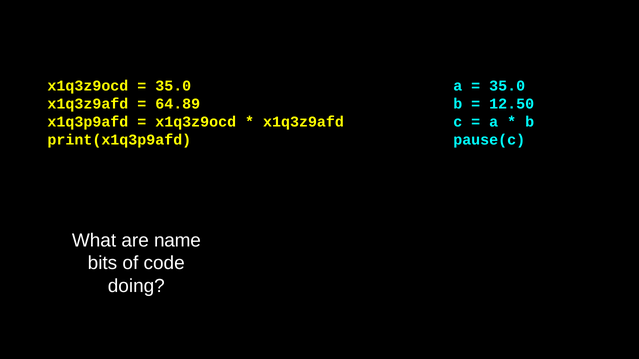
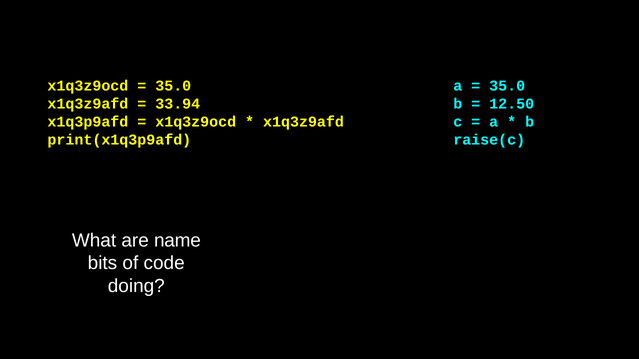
64.89: 64.89 -> 33.94 (178, 104)
pause(c: pause(c -> raise(c (489, 140)
